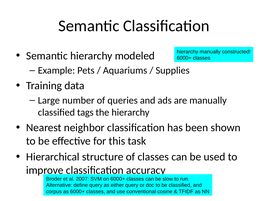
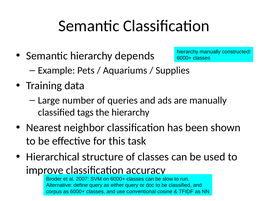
modeled: modeled -> depends (135, 56)
